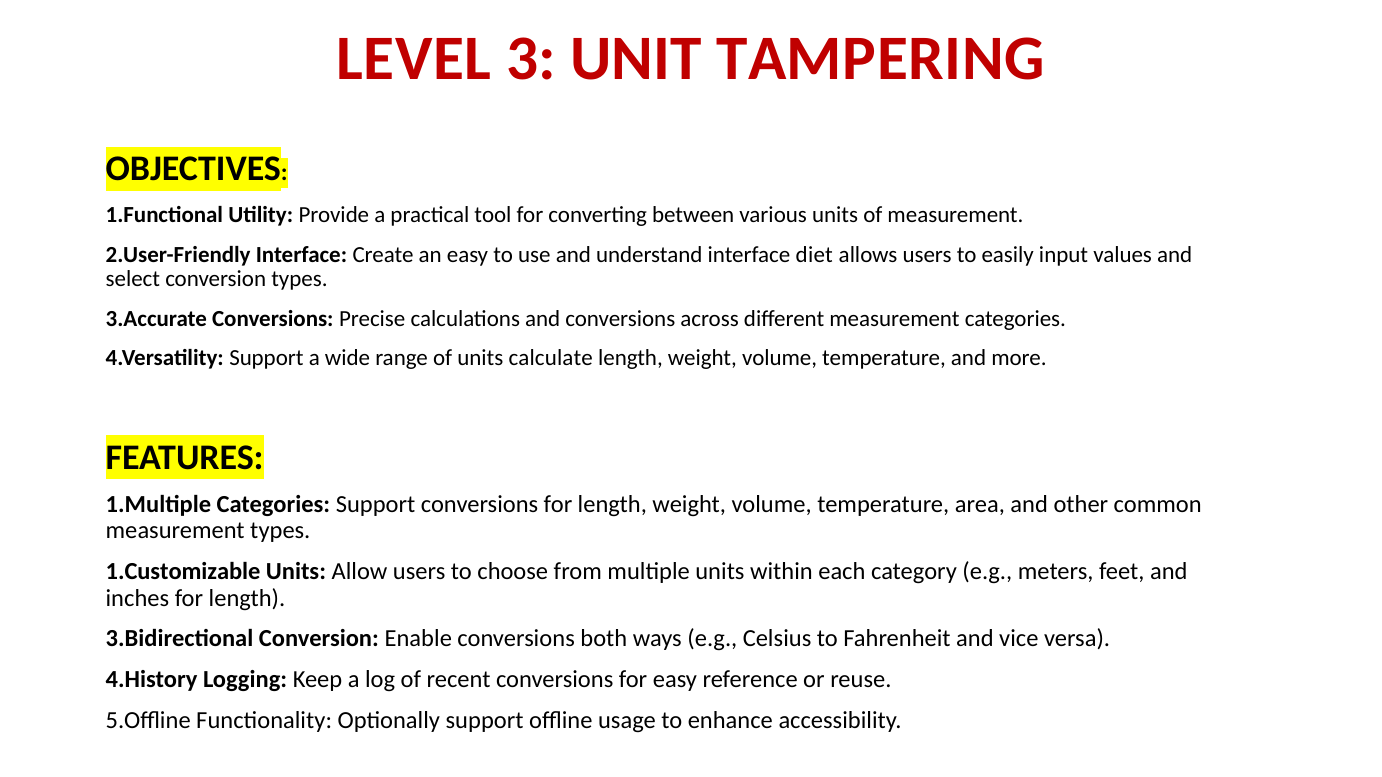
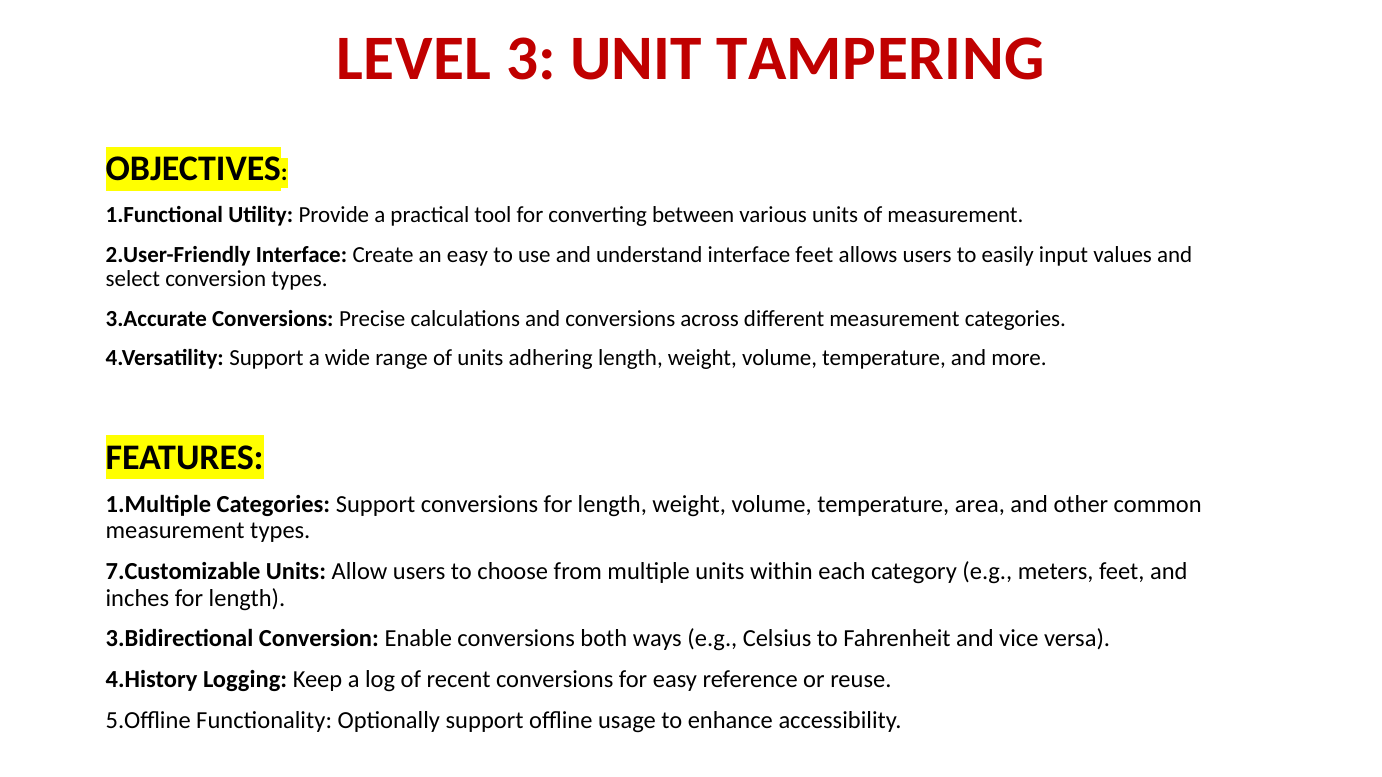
interface diet: diet -> feet (814, 255)
calculate: calculate -> adhering (551, 358)
1.Customizable: 1.Customizable -> 7.Customizable (183, 572)
